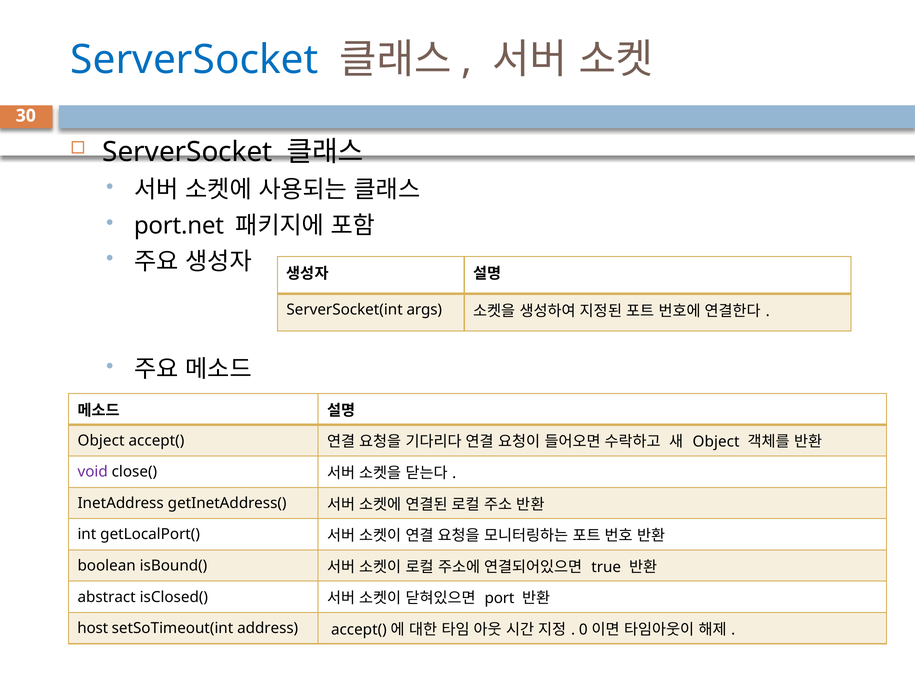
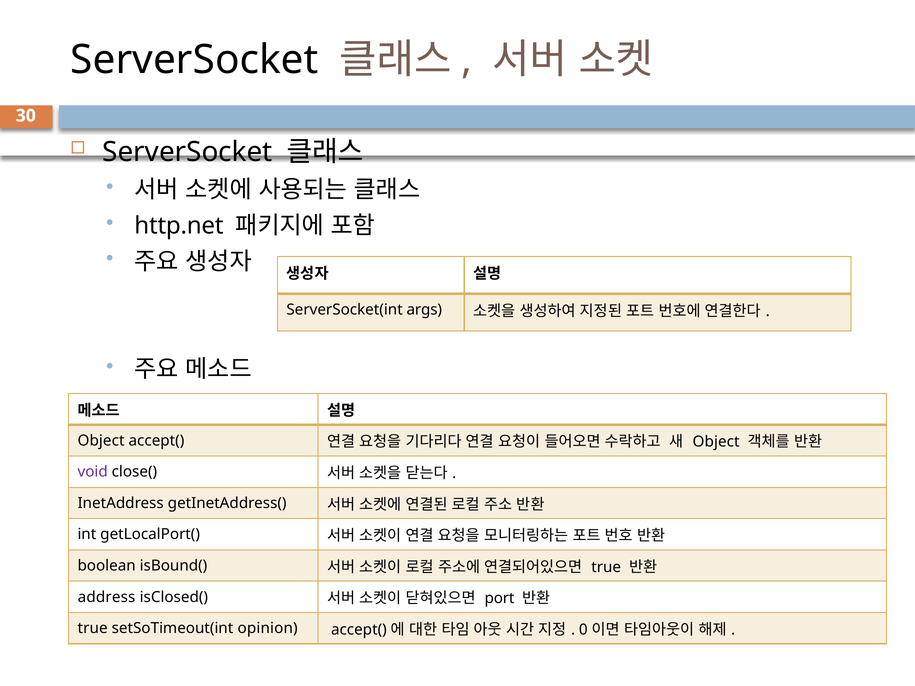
ServerSocket colour: blue -> black (194, 60)
port.net: port.net -> http.net (179, 226)
abstract: abstract -> address (107, 597)
host: host -> true (93, 629)
address: address -> opinion (268, 629)
